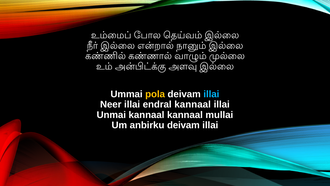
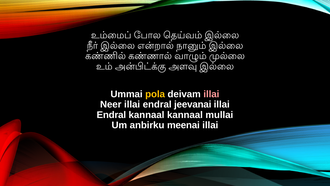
illai colour: light blue -> pink (211, 94)
endral kannaal: kannaal -> jeevanai (193, 104)
Unmai: Unmai -> Endral (111, 115)
anbirku deivam: deivam -> meenai (183, 125)
